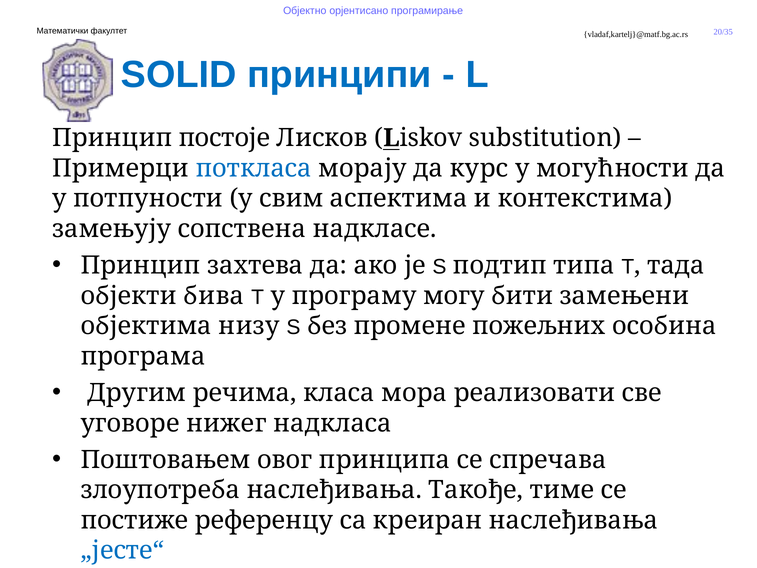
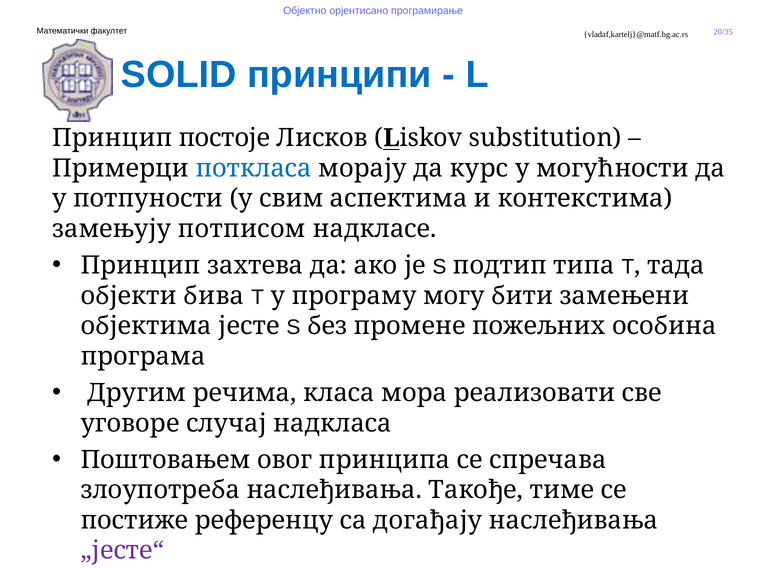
сопствена: сопствена -> потписом (242, 229)
низу: низу -> јесте (249, 326)
нижег: нижег -> случај (226, 423)
креиран: креиран -> догађају (428, 520)
„јесте“ colour: blue -> purple (122, 550)
